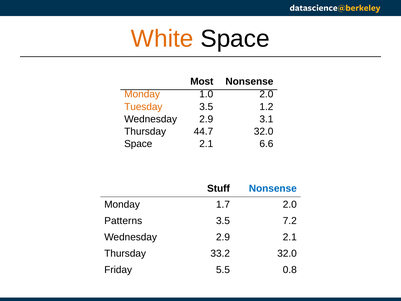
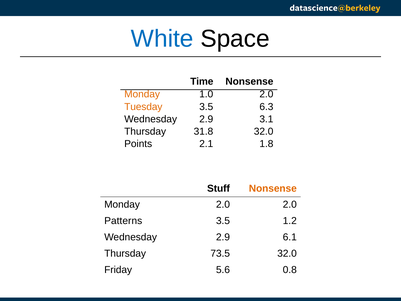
White colour: orange -> blue (162, 39)
Most: Most -> Time (202, 81)
1.2: 1.2 -> 6.3 (266, 107)
44.7: 44.7 -> 31.8 (203, 131)
Space: Space -> Points (138, 144)
6.6: 6.6 -> 1.8 (266, 144)
Nonsense colour: blue -> orange (273, 188)
Monday 1.7: 1.7 -> 2.0 (223, 205)
7.2: 7.2 -> 1.2 (290, 221)
2.9 2.1: 2.1 -> 6.1 (290, 237)
33.2: 33.2 -> 73.5 (220, 253)
5.5: 5.5 -> 5.6 (223, 270)
